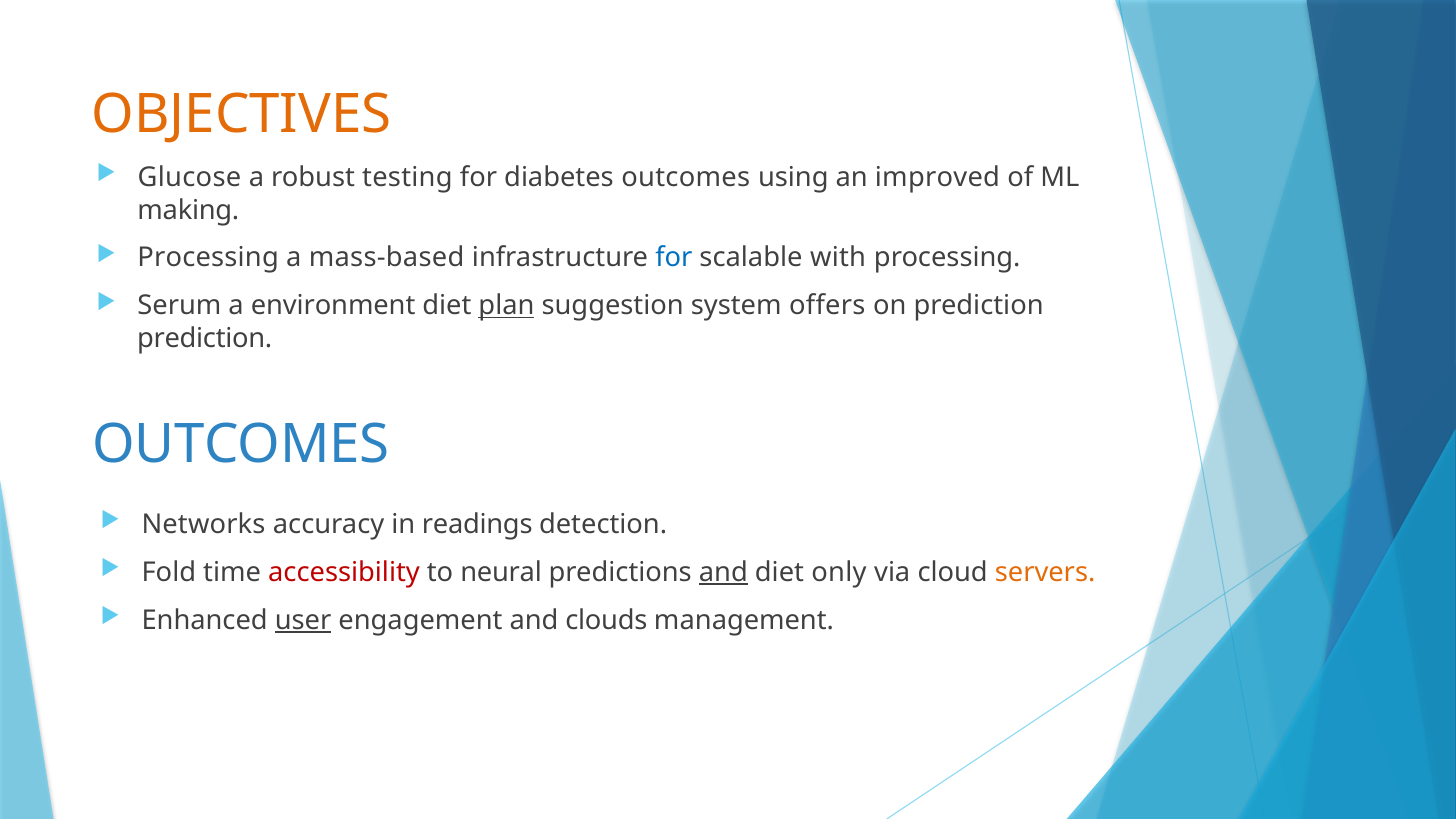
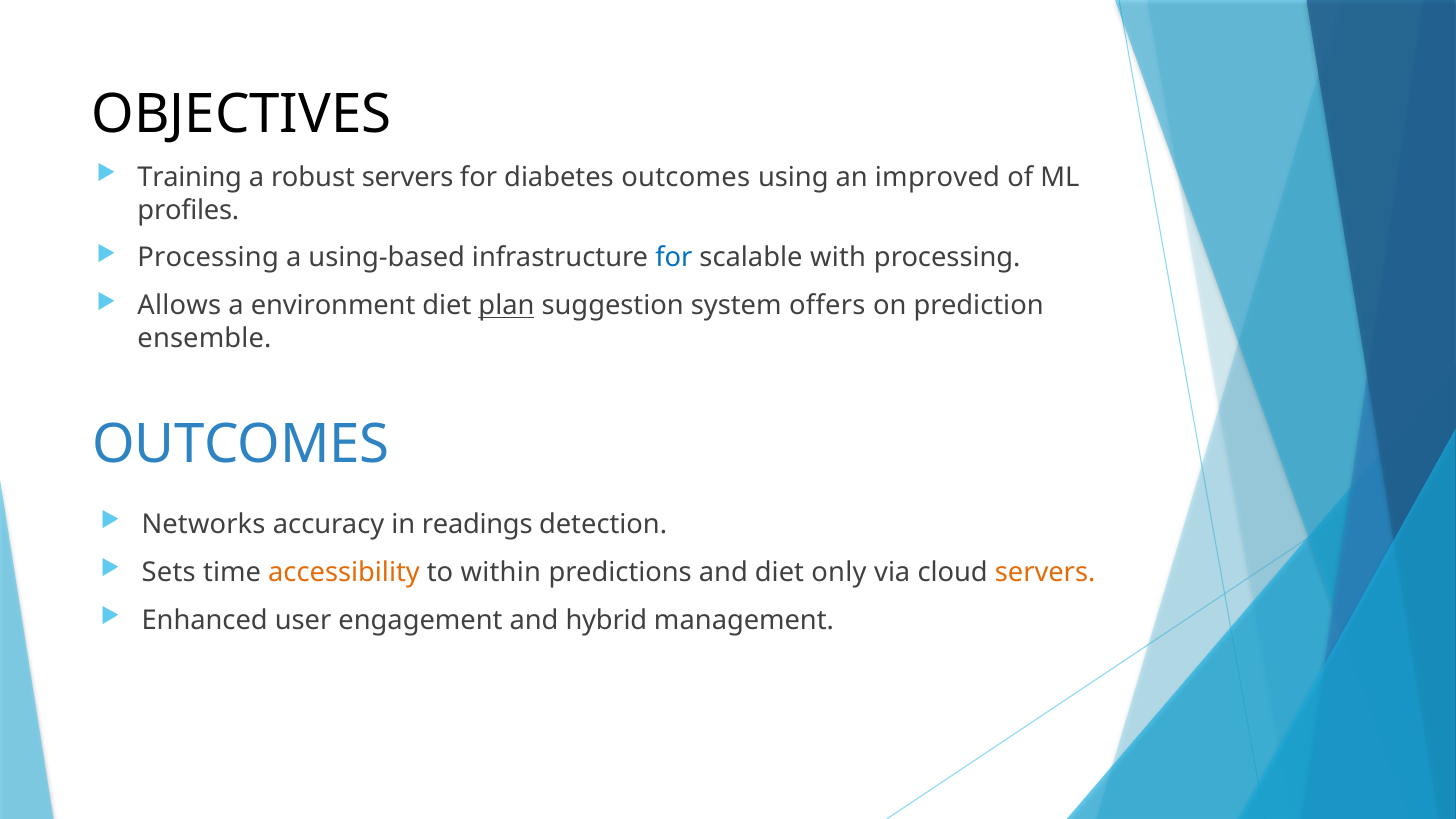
OBJECTIVES colour: orange -> black (242, 115)
Glucose: Glucose -> Training (190, 177)
robust testing: testing -> servers (408, 177)
making: making -> profiles (188, 210)
mass-based: mass-based -> using-based (387, 258)
Serum: Serum -> Allows (179, 306)
prediction: prediction -> ensemble (204, 339)
Fold: Fold -> Sets (169, 572)
accessibility colour: red -> orange (344, 572)
neural: neural -> within (501, 572)
and underline: present -> none (723, 572)
user underline: present -> none (303, 620)
clouds: clouds -> hybrid (606, 620)
